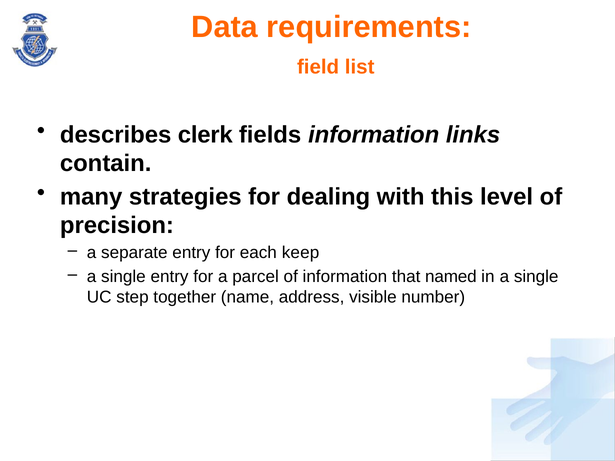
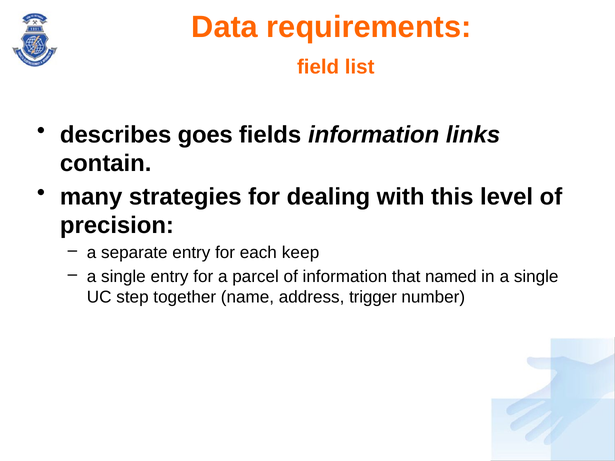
clerk: clerk -> goes (205, 135)
visible: visible -> trigger (373, 297)
